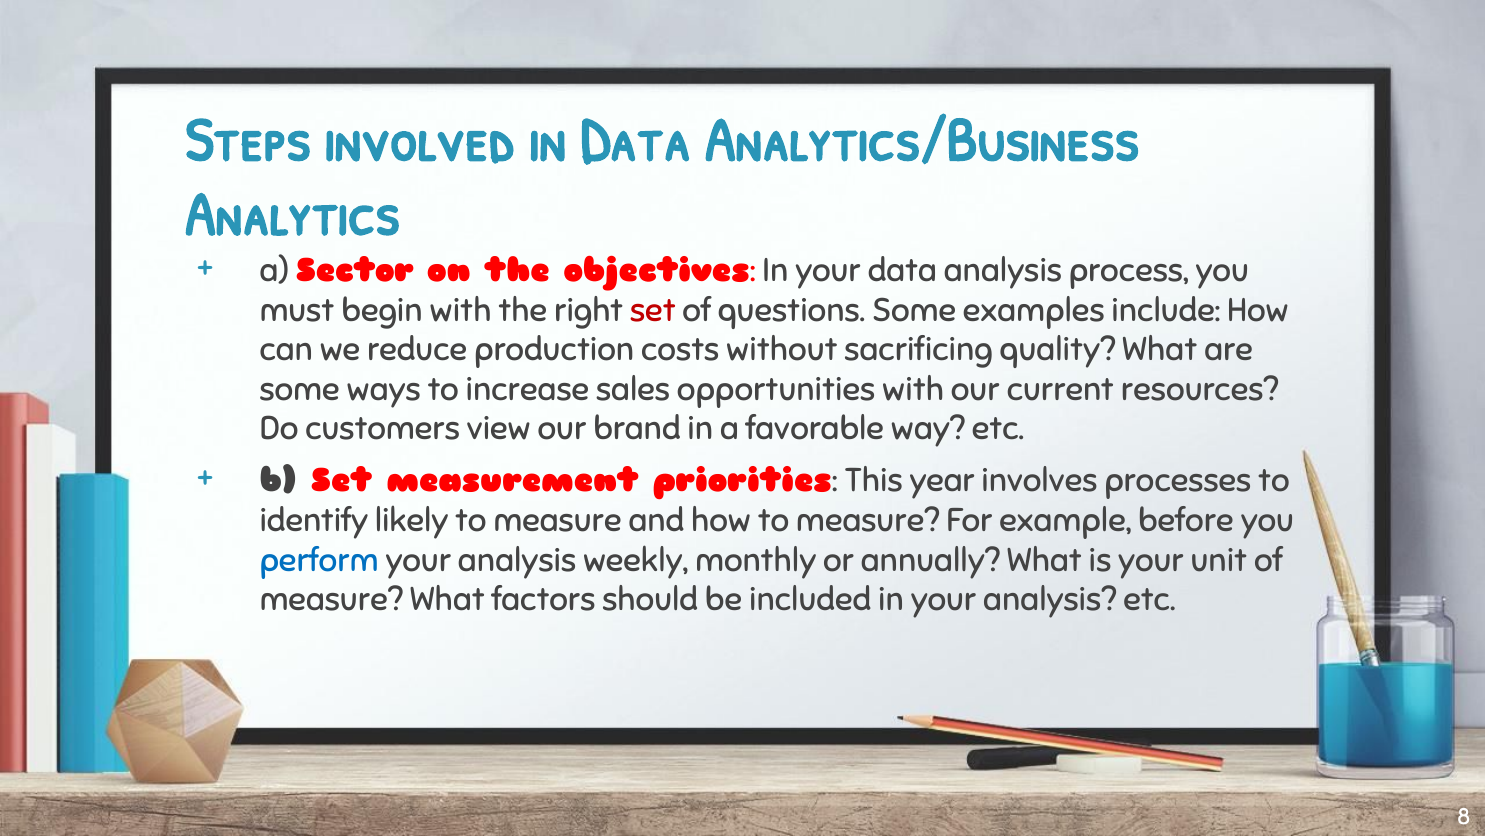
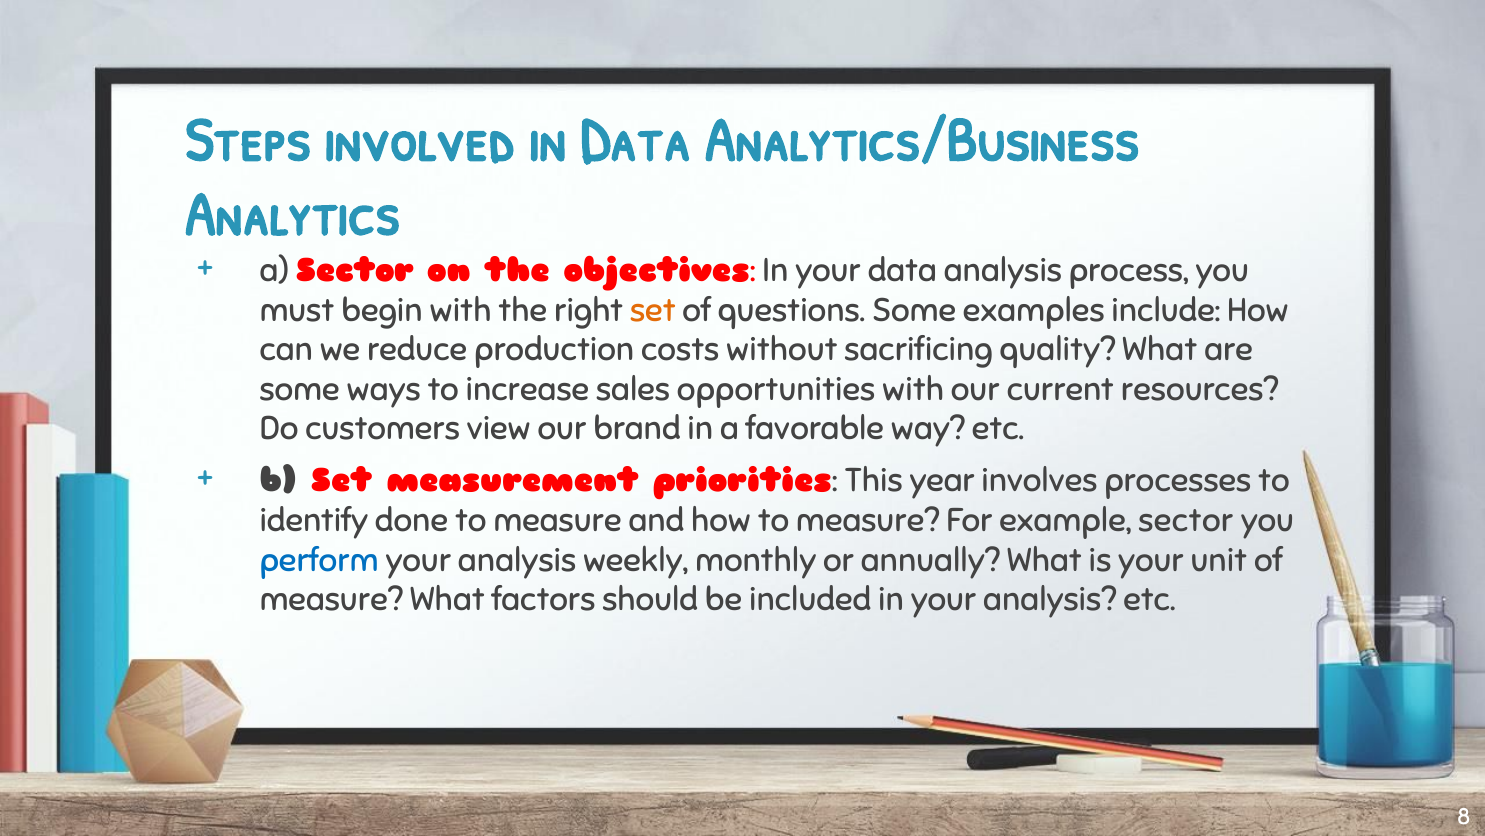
set colour: red -> orange (653, 310)
likely: likely -> done (412, 520)
example before: before -> sector (1186, 520)
